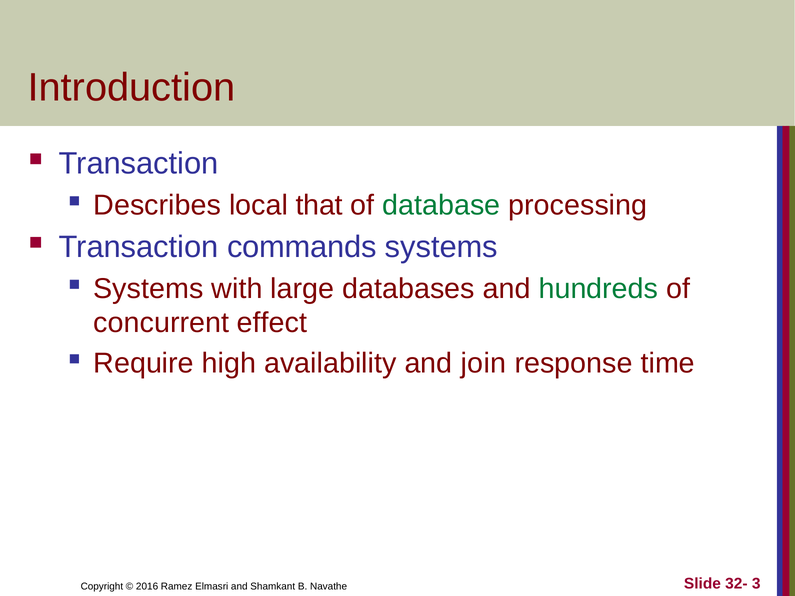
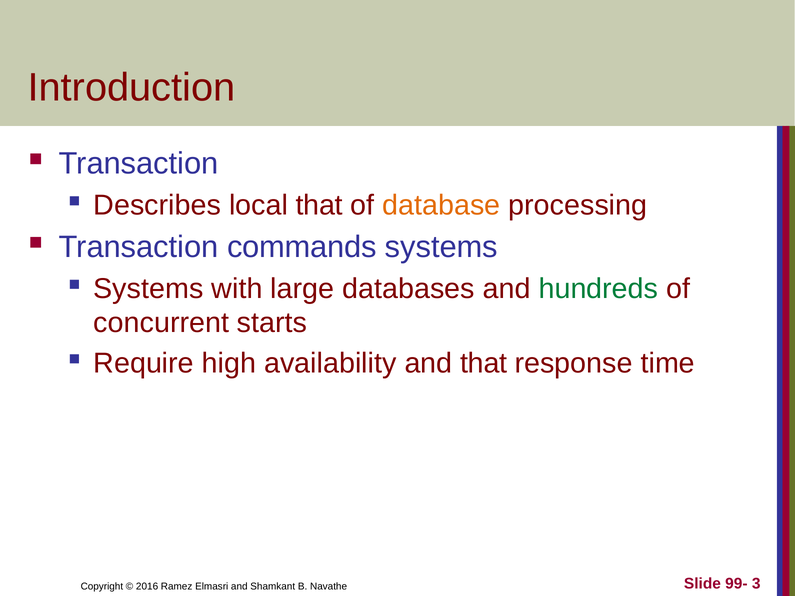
database colour: green -> orange (441, 205)
effect: effect -> starts (272, 323)
and join: join -> that (484, 363)
32-: 32- -> 99- (736, 584)
